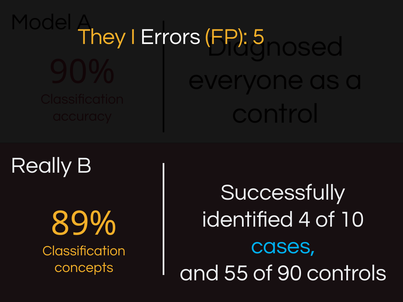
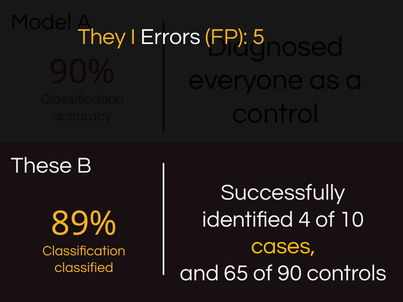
Really: Really -> These (41, 165)
cases colour: light blue -> yellow (283, 246)
concepts: concepts -> classified (84, 268)
55: 55 -> 65 (236, 273)
